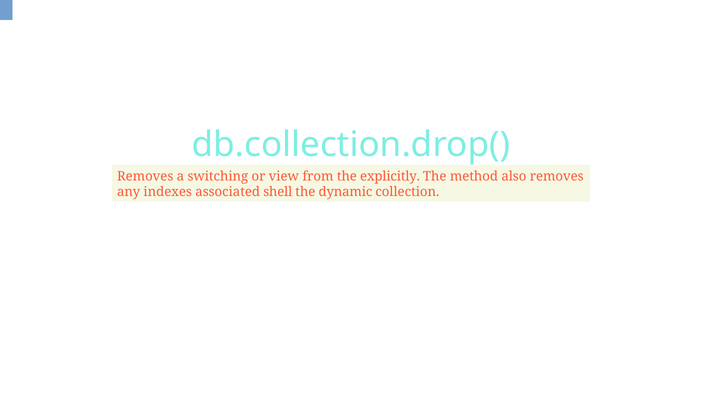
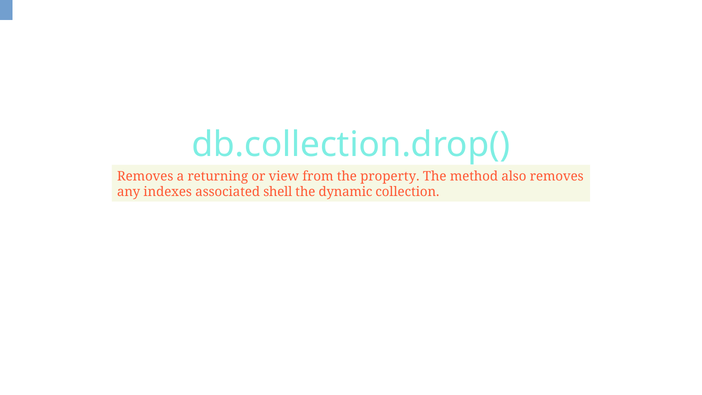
switching: switching -> returning (218, 176)
explicitly: explicitly -> property (390, 176)
